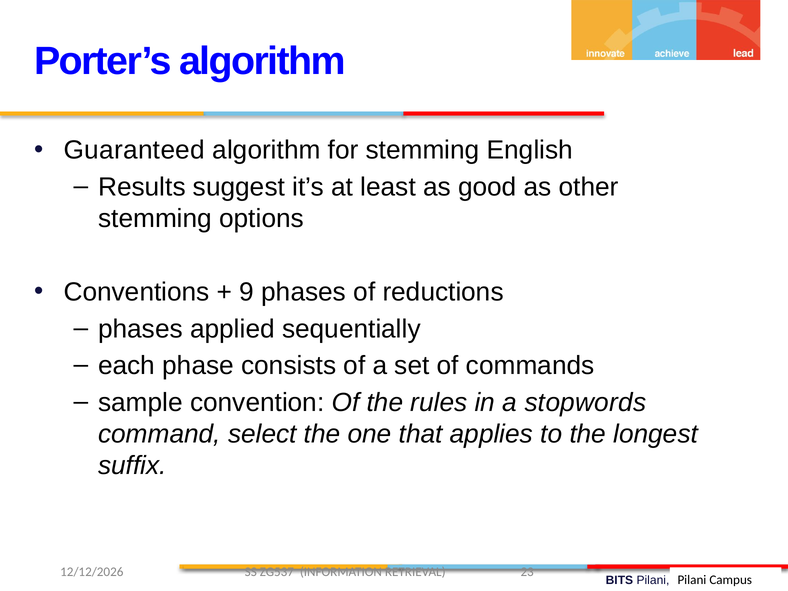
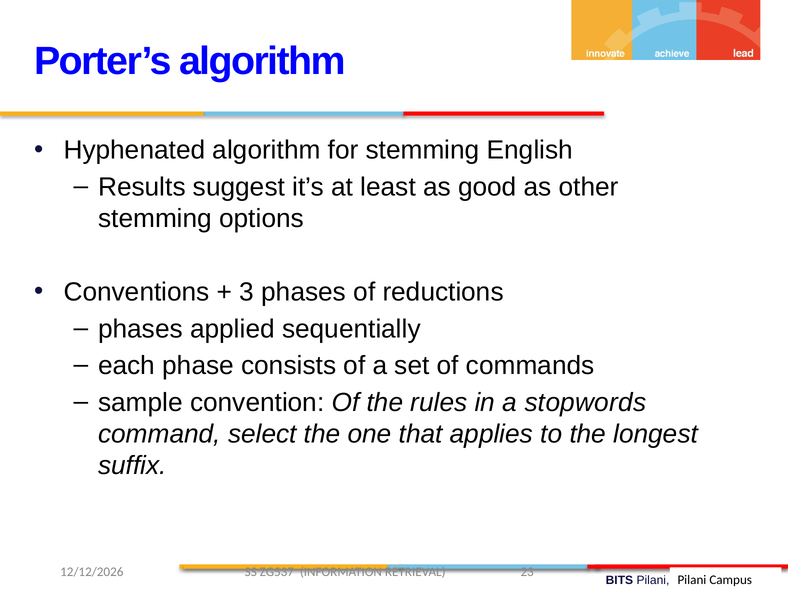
Guaranteed: Guaranteed -> Hyphenated (134, 150)
9: 9 -> 3 (247, 292)
